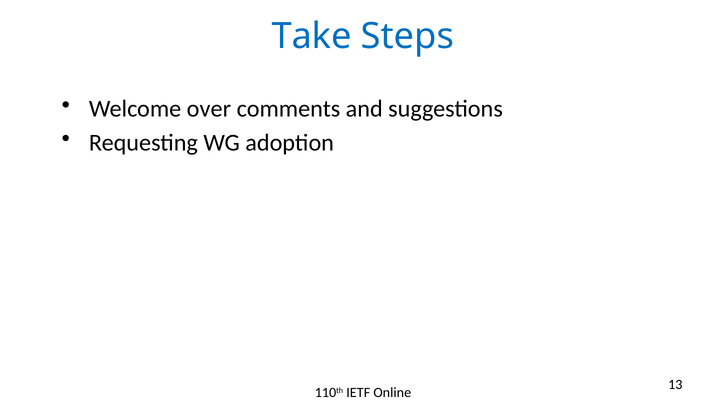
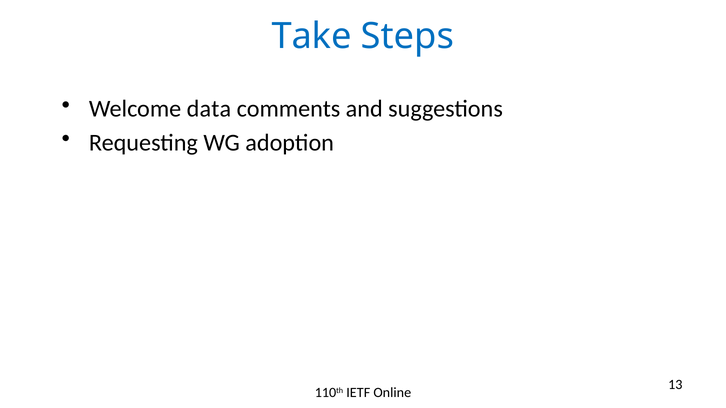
over: over -> data (209, 109)
